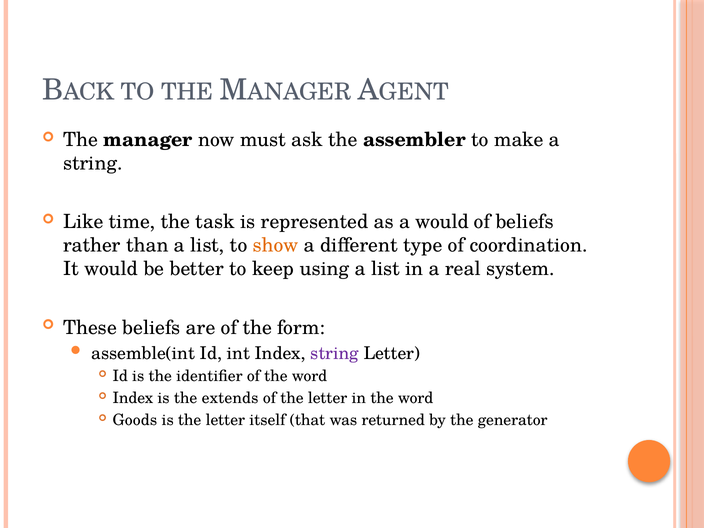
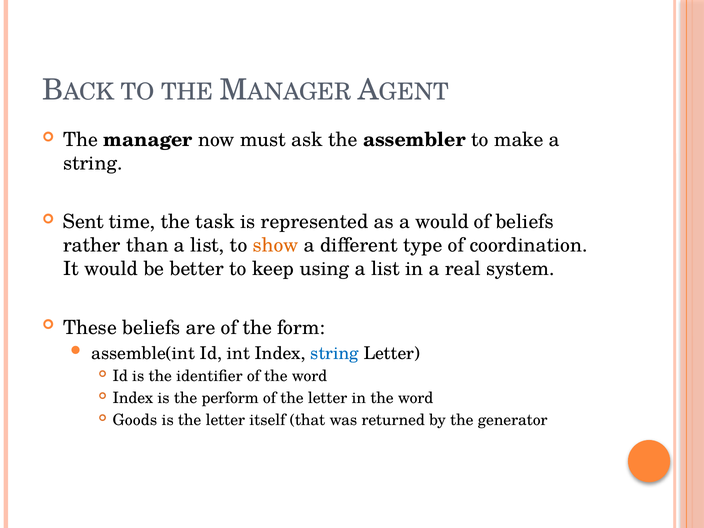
Like: Like -> Sent (83, 222)
string colour: purple -> blue (335, 353)
extends: extends -> perform (230, 398)
